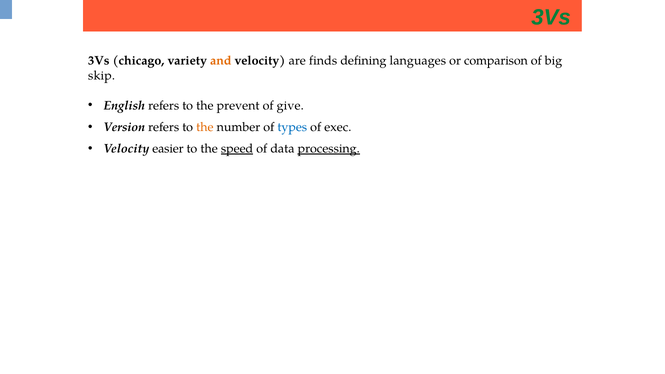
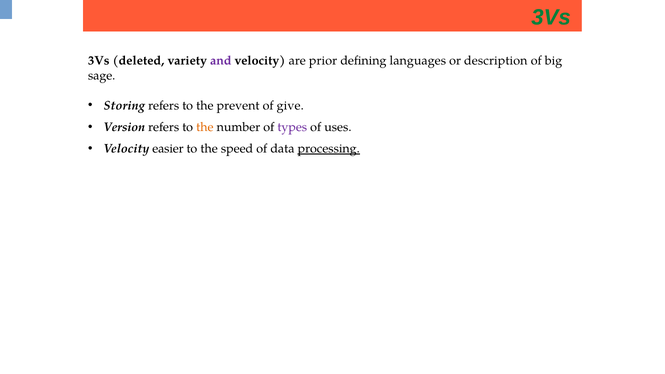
chicago: chicago -> deleted (138, 61)
and colour: orange -> purple (221, 61)
finds: finds -> prior (323, 61)
comparison: comparison -> description (496, 61)
skip: skip -> sage (102, 76)
English: English -> Storing (124, 105)
types colour: blue -> purple (292, 127)
exec: exec -> uses (338, 127)
speed underline: present -> none (237, 149)
